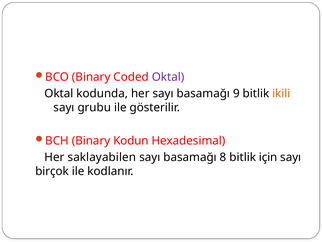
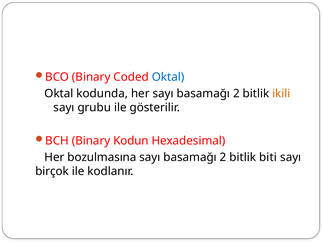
Oktal colour: purple -> blue (168, 77)
her sayı basamağı 9: 9 -> 2 (236, 93)
saklayabilen: saklayabilen -> bozulmasına (102, 157)
8: 8 -> 2 (223, 157)
için: için -> biti (268, 157)
